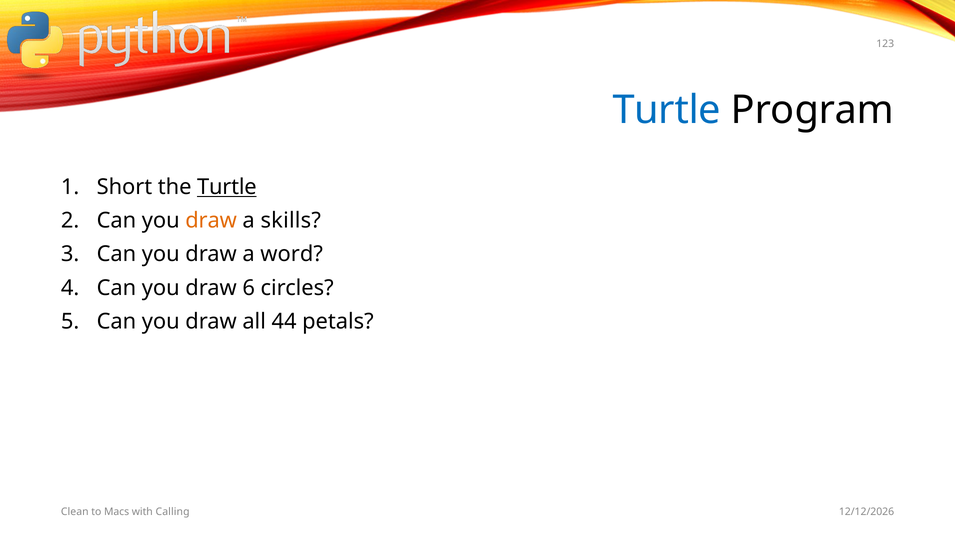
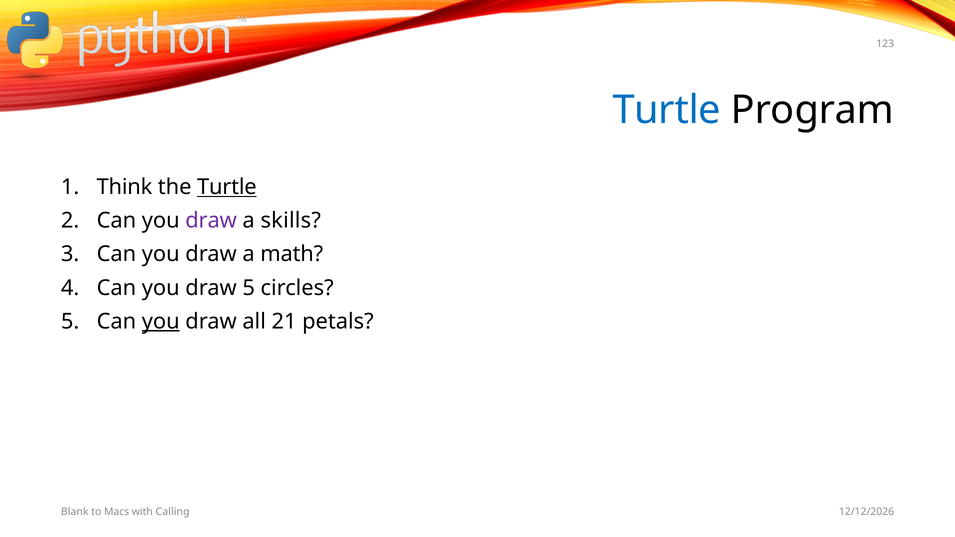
Short: Short -> Think (125, 187)
draw colour: orange -> purple (211, 221)
word: word -> math (292, 254)
draw 6: 6 -> 5 (249, 288)
you underline: none -> present (161, 321)
44: 44 -> 21 (284, 321)
Clean: Clean -> Blank (75, 512)
